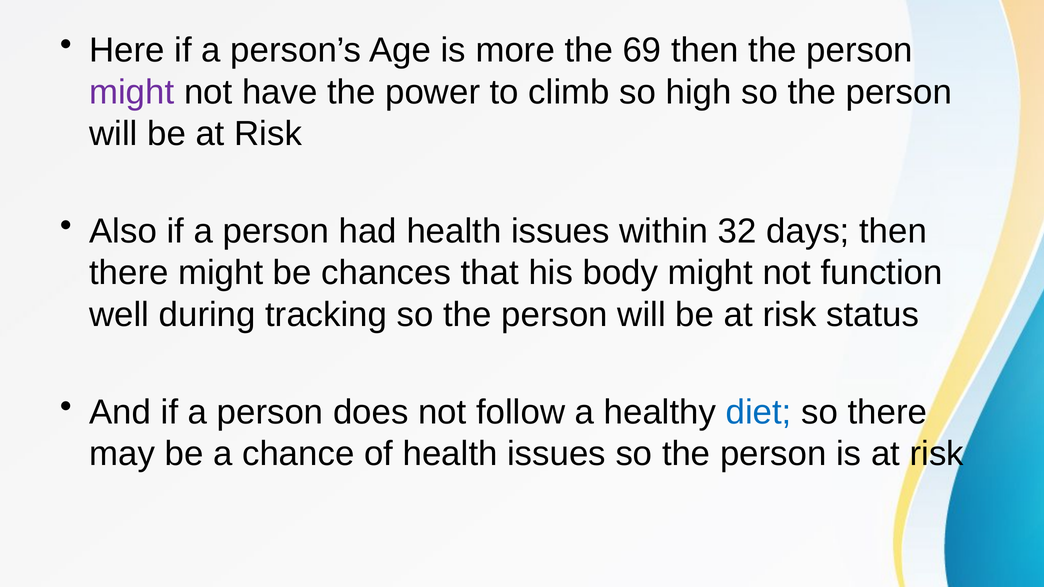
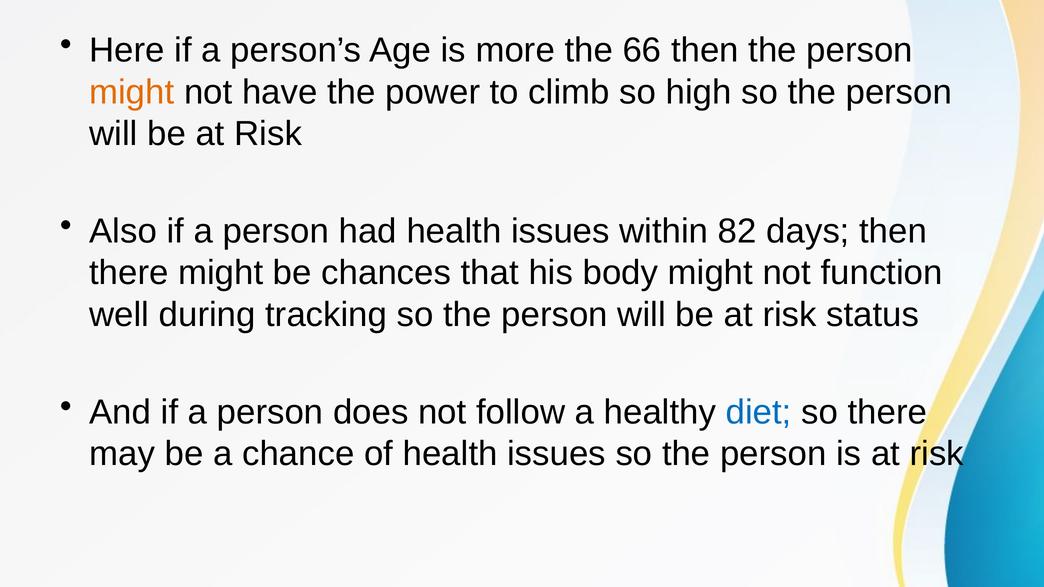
69: 69 -> 66 (642, 50)
might colour: purple -> orange (132, 92)
32: 32 -> 82 (737, 231)
